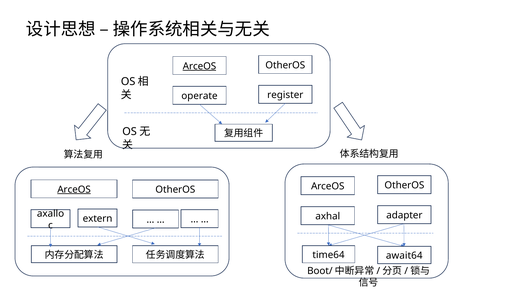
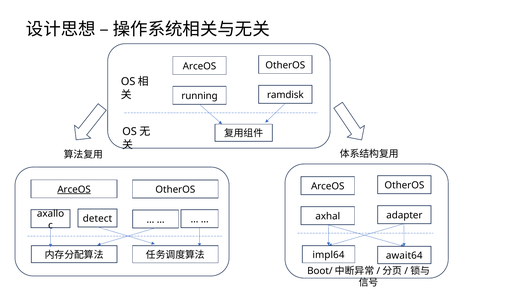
ArceOS underline: present -> none (199, 66)
register: register -> ramdisk (285, 95)
operate: operate -> running (200, 96)
extern: extern -> detect (97, 219)
time64: time64 -> impl64 (328, 255)
